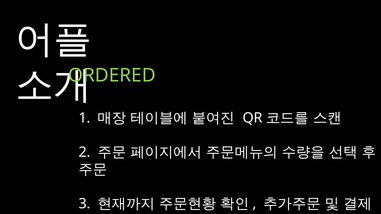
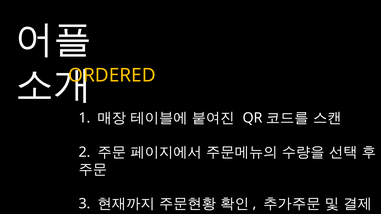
ORDERED colour: light green -> yellow (112, 75)
